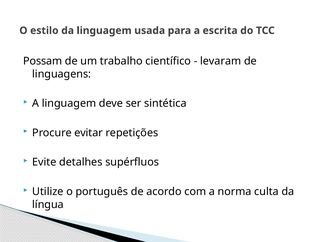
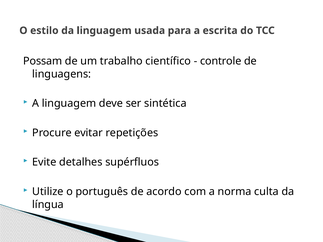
levaram: levaram -> controle (221, 61)
